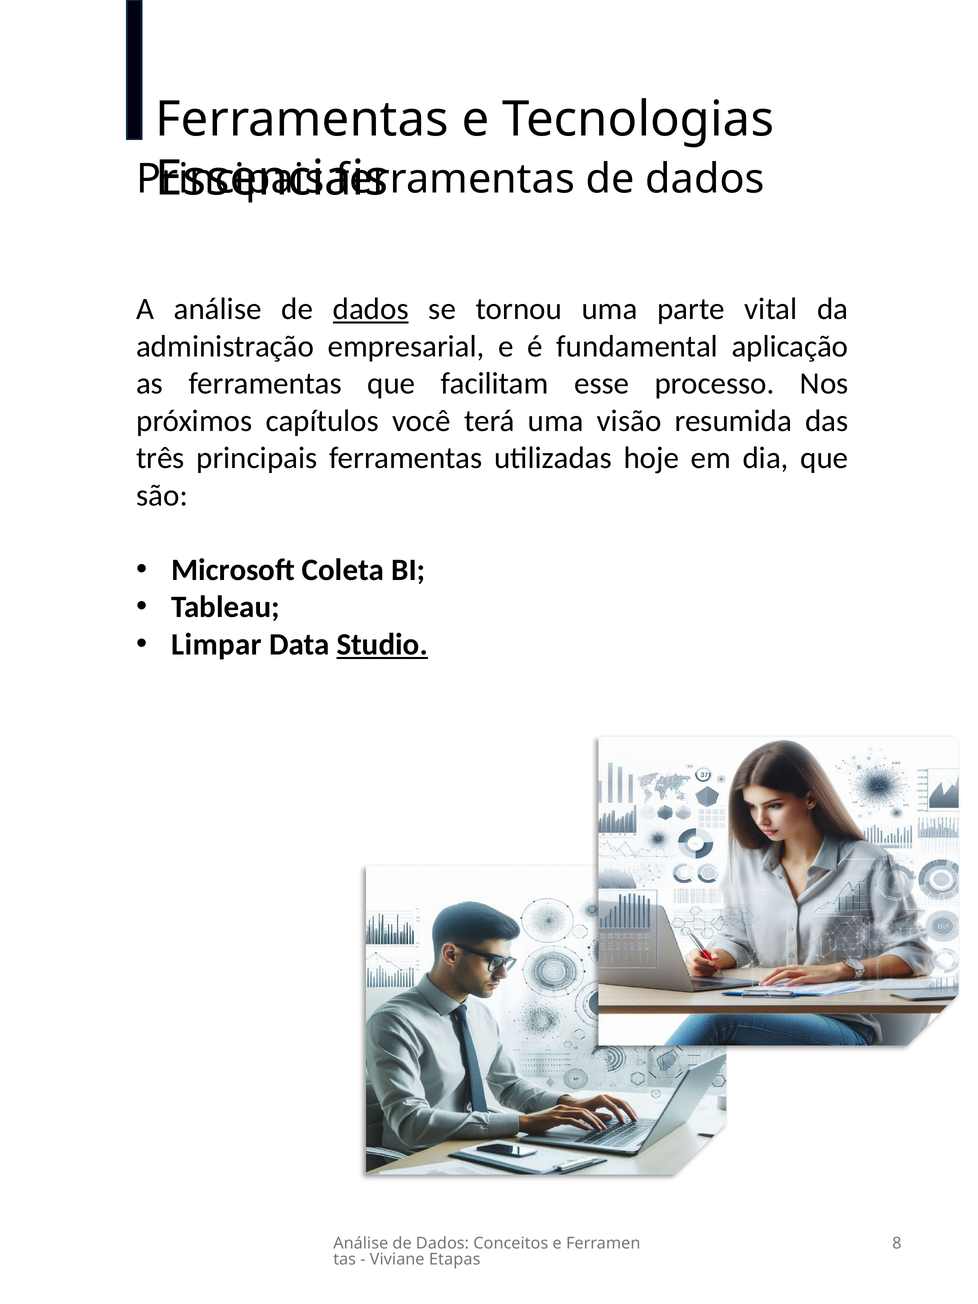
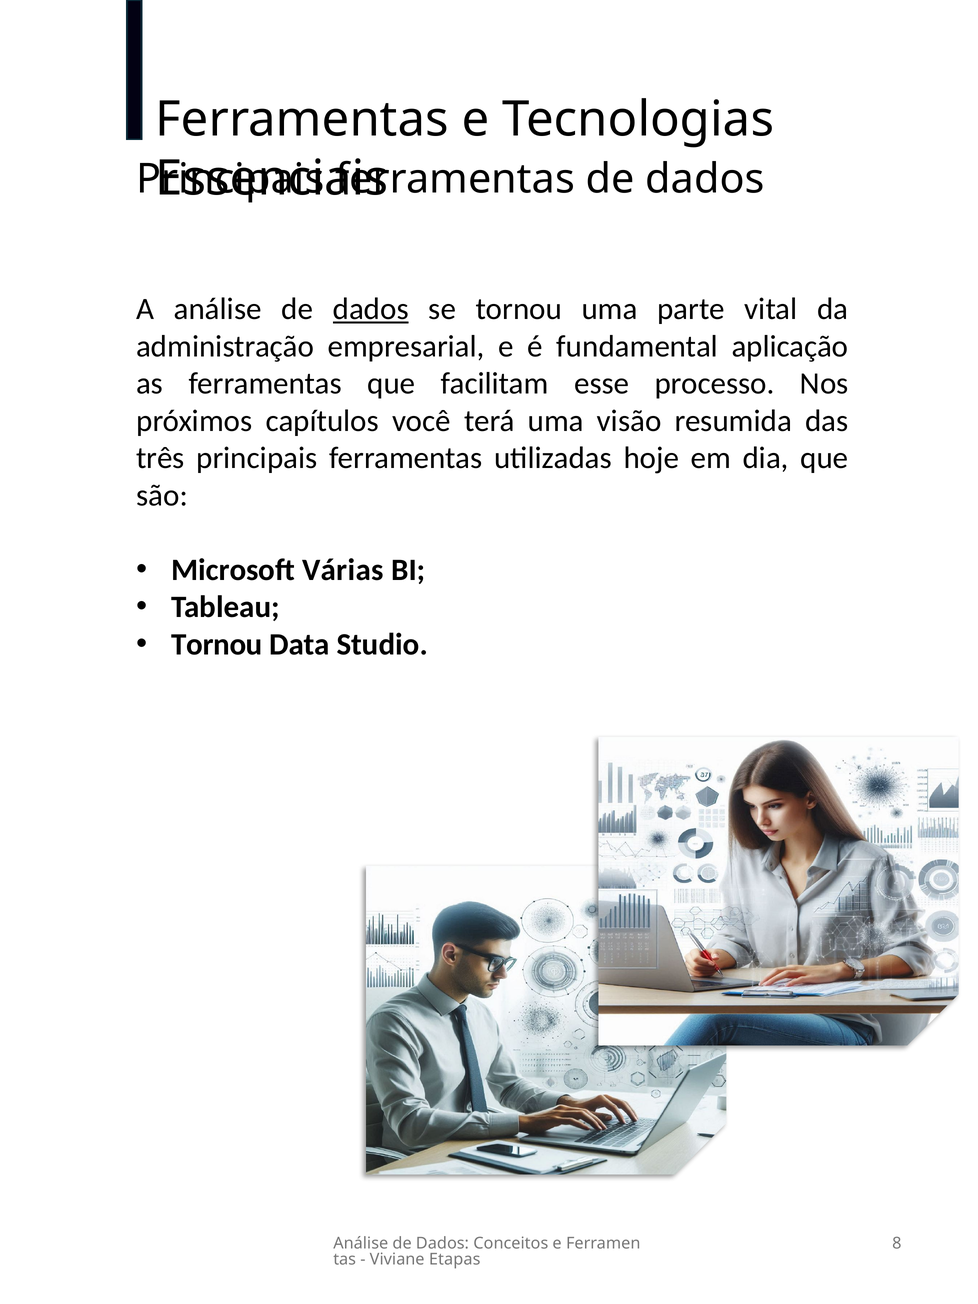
Coleta: Coleta -> Várias (343, 570)
Limpar: Limpar -> Tornou (217, 645)
Studio underline: present -> none (382, 645)
